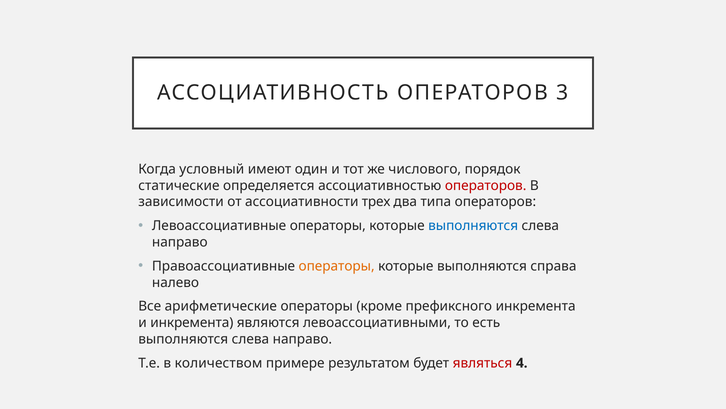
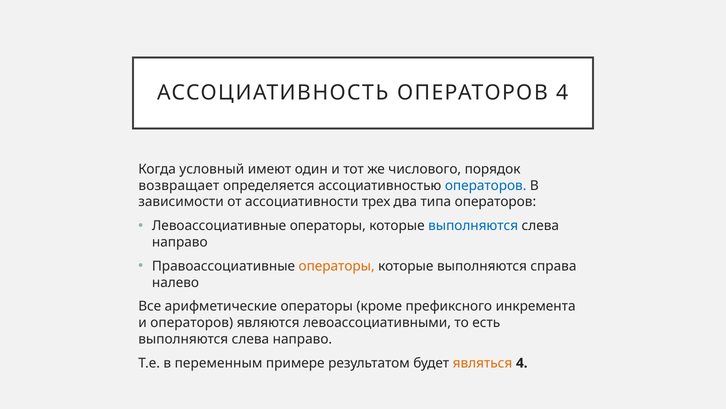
ОПЕРАТОРОВ 3: 3 -> 4 (562, 93)
статические: статические -> возвращает (179, 185)
операторов colour: red -> blue (486, 185)
и инкремента: инкремента -> операторов (192, 322)
количеством: количеством -> переменным (219, 363)
являться colour: red -> orange (483, 363)
